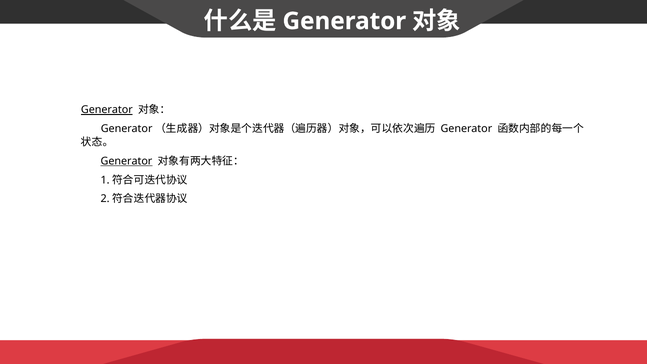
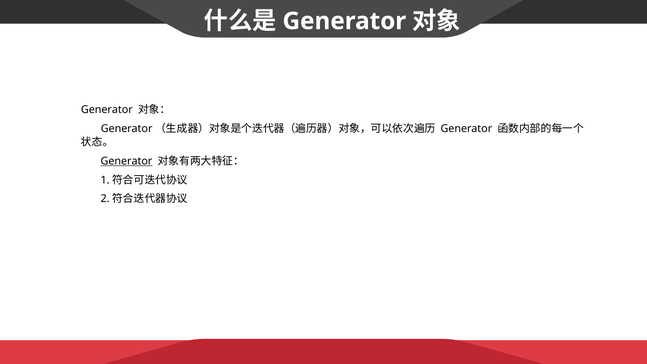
Generator underline: present -> none (107, 110)
